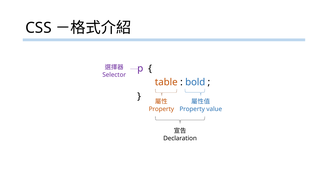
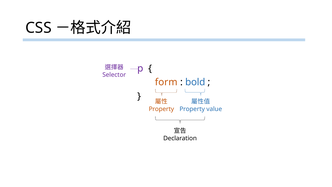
table: table -> form (166, 82)
